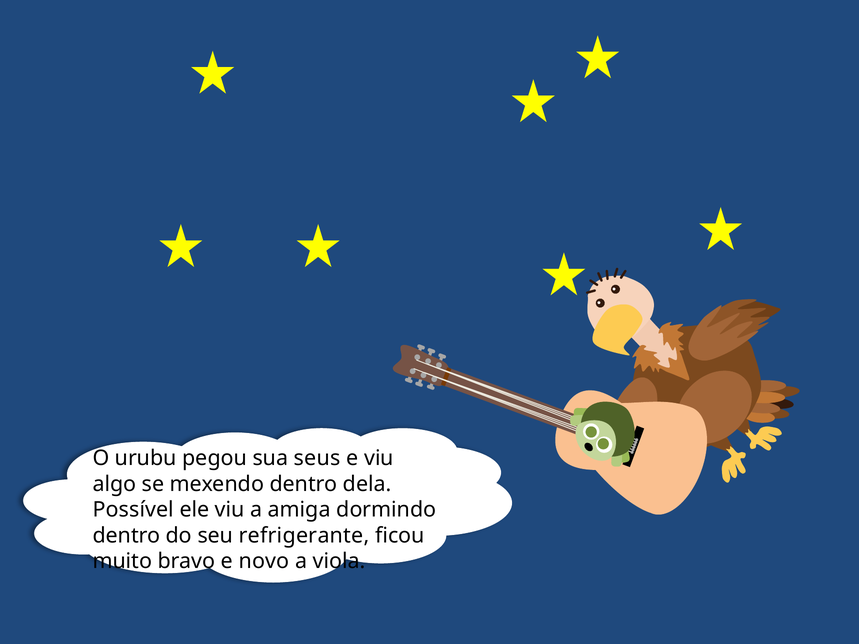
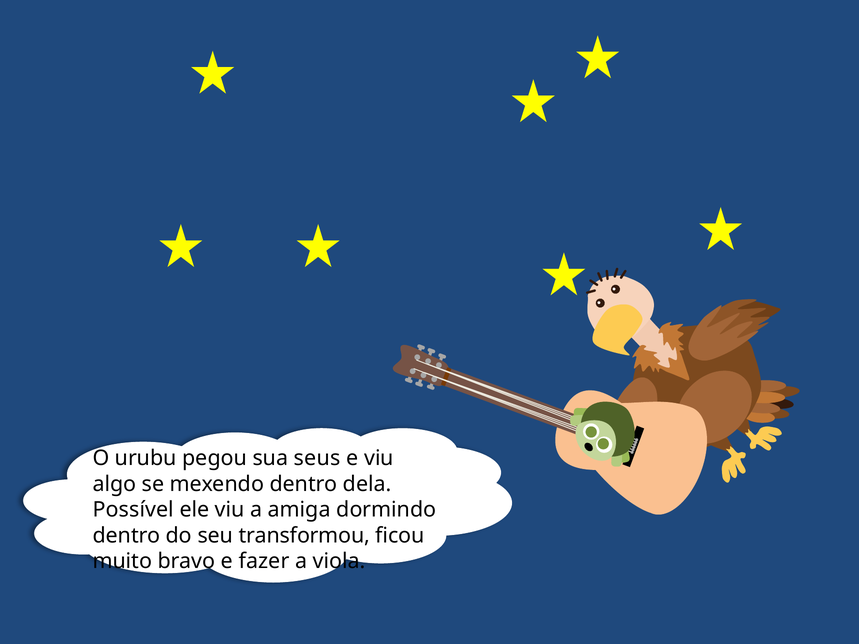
refrigerante: refrigerante -> transformou (304, 536)
novo: novo -> fazer (264, 561)
